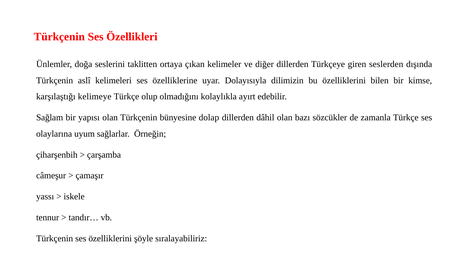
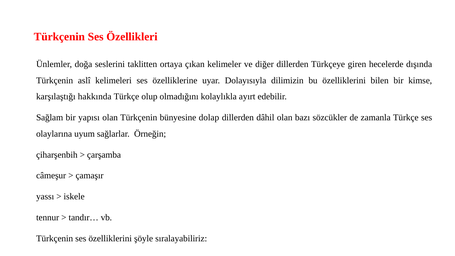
seslerden: seslerden -> hecelerde (386, 64)
kelimeye: kelimeye -> hakkında (95, 97)
